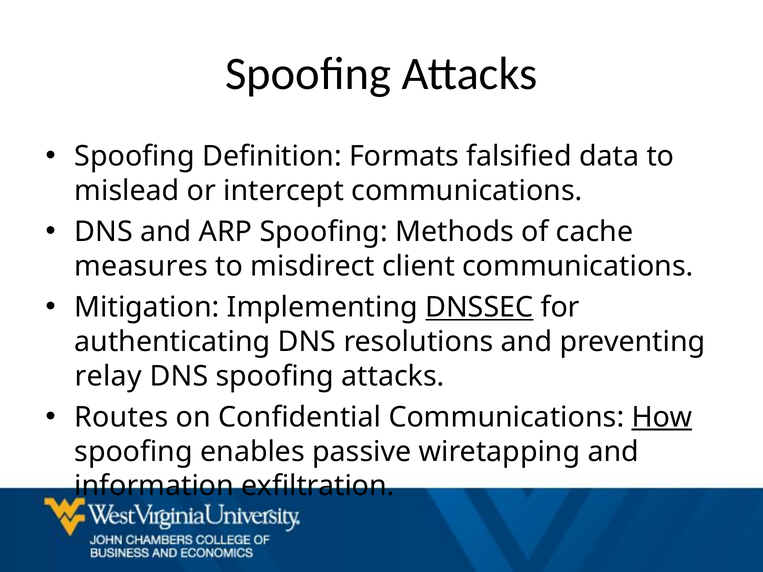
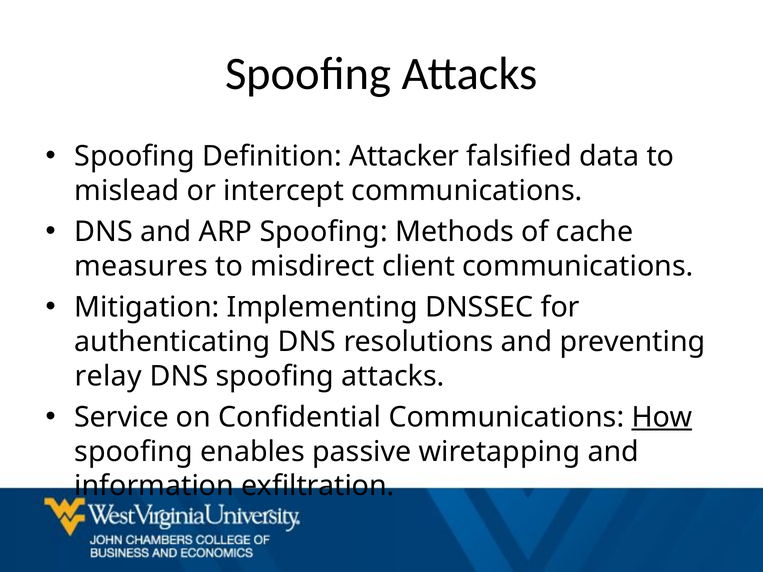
Formats: Formats -> Attacker (404, 157)
DNSSEC underline: present -> none (479, 308)
Routes: Routes -> Service (122, 417)
